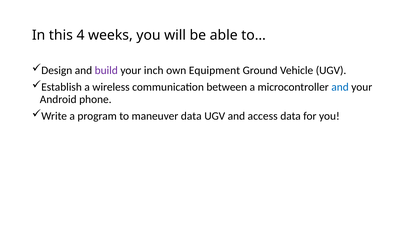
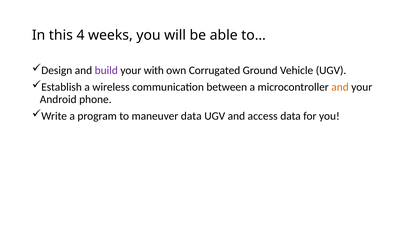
inch: inch -> with (154, 70)
Equipment: Equipment -> Corrugated (215, 70)
and colour: blue -> orange (340, 87)
